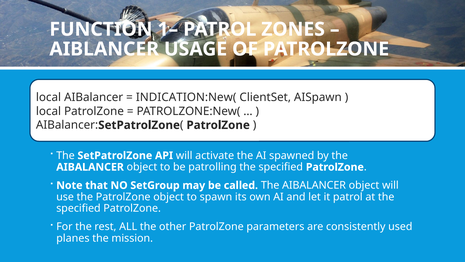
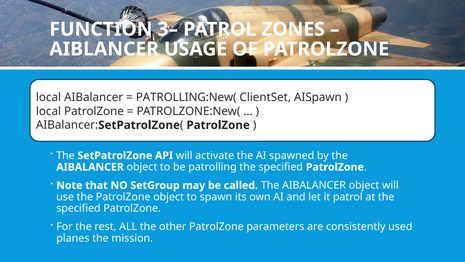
1–: 1– -> 3– (168, 29)
INDICATION:New(: INDICATION:New( -> PATROLLING:New( (186, 97)
